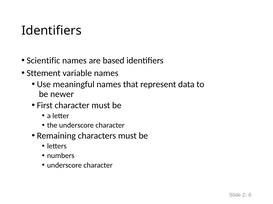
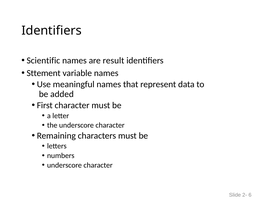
based: based -> result (114, 61)
newer: newer -> added (62, 94)
